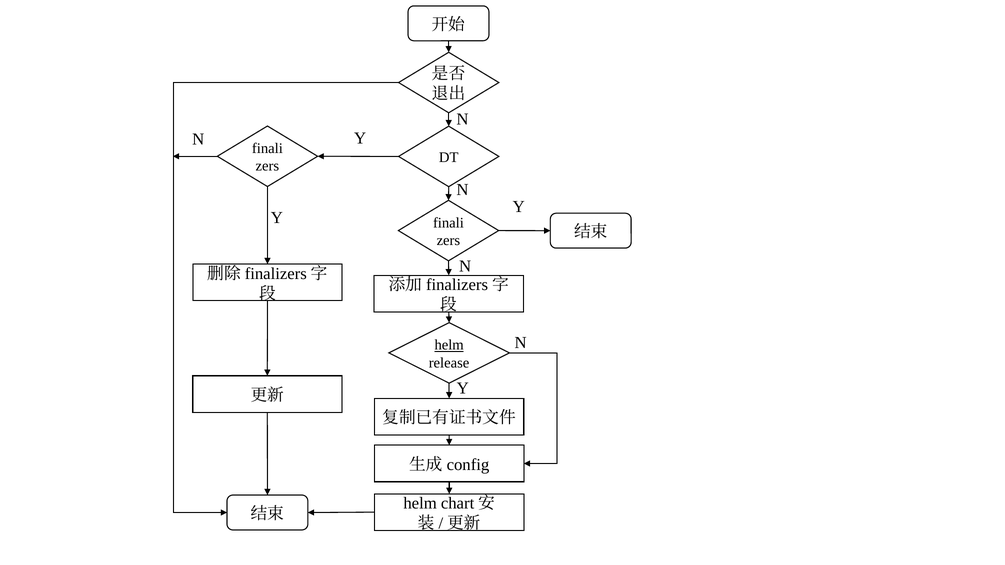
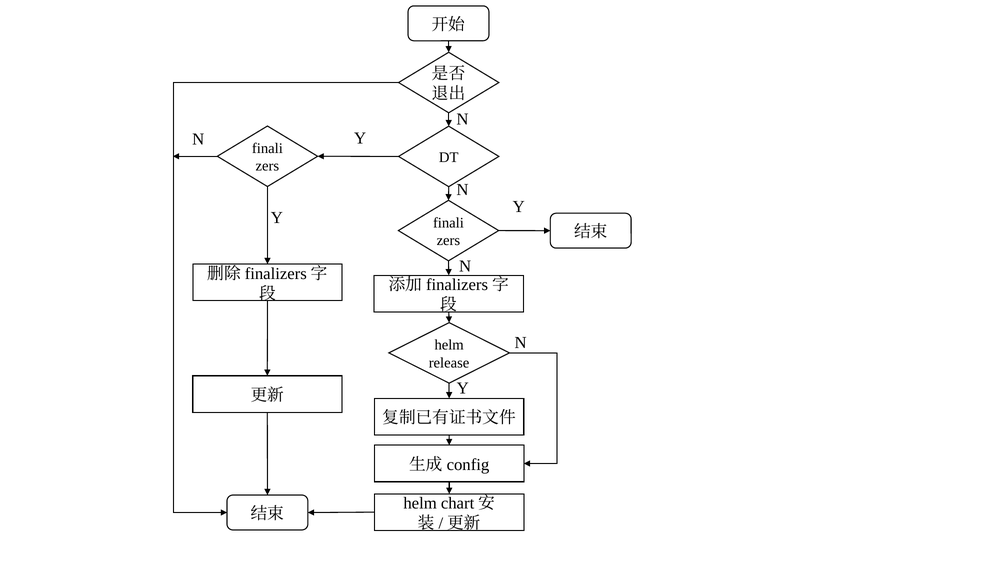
helm underline: present -> none (449, 345)
